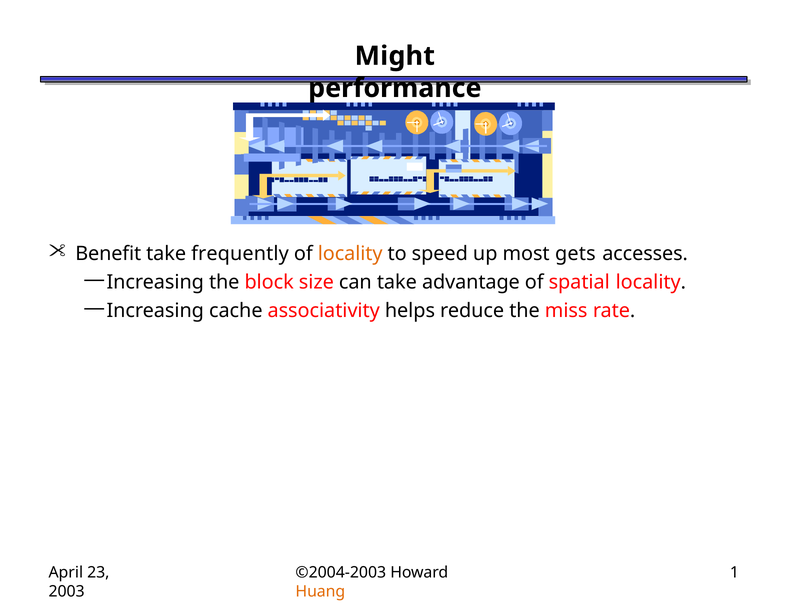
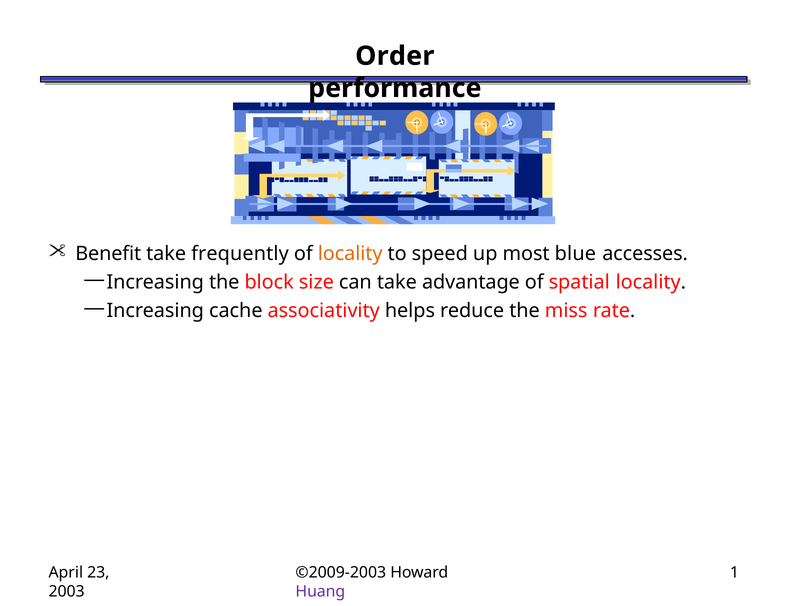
Might: Might -> Order (395, 56)
gets: gets -> blue (575, 254)
©2004-2003: ©2004-2003 -> ©2009-2003 (341, 573)
Huang colour: orange -> purple (320, 592)
